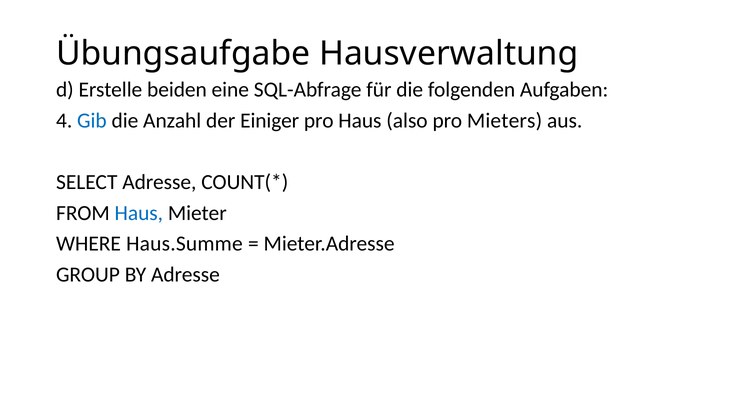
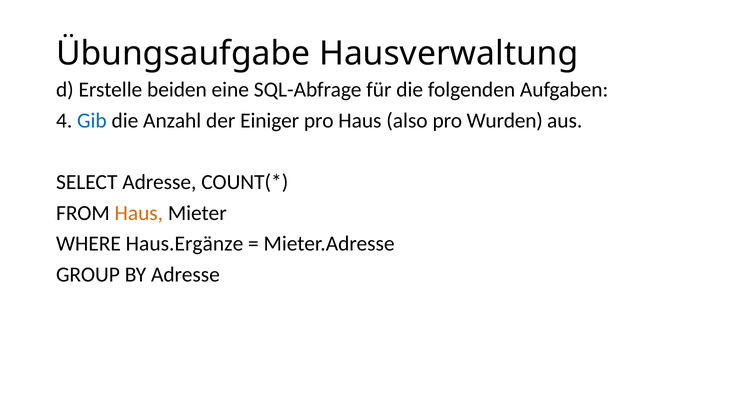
Mieters: Mieters -> Wurden (505, 120)
Haus colour: blue -> orange (139, 213)
Haus.Summe: Haus.Summe -> Haus.Ergänze (185, 243)
